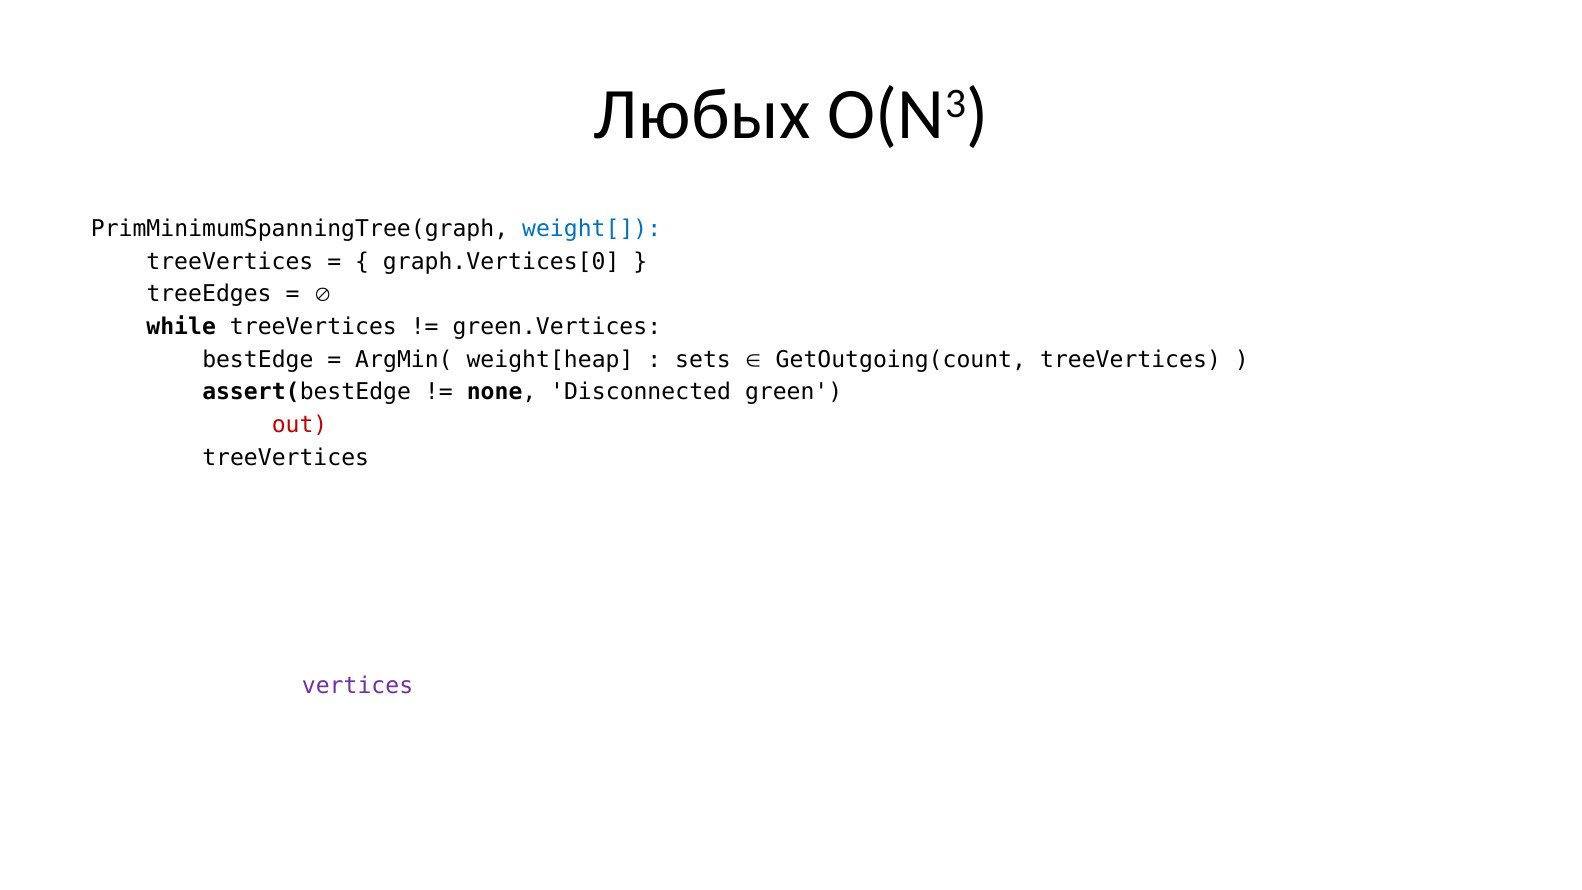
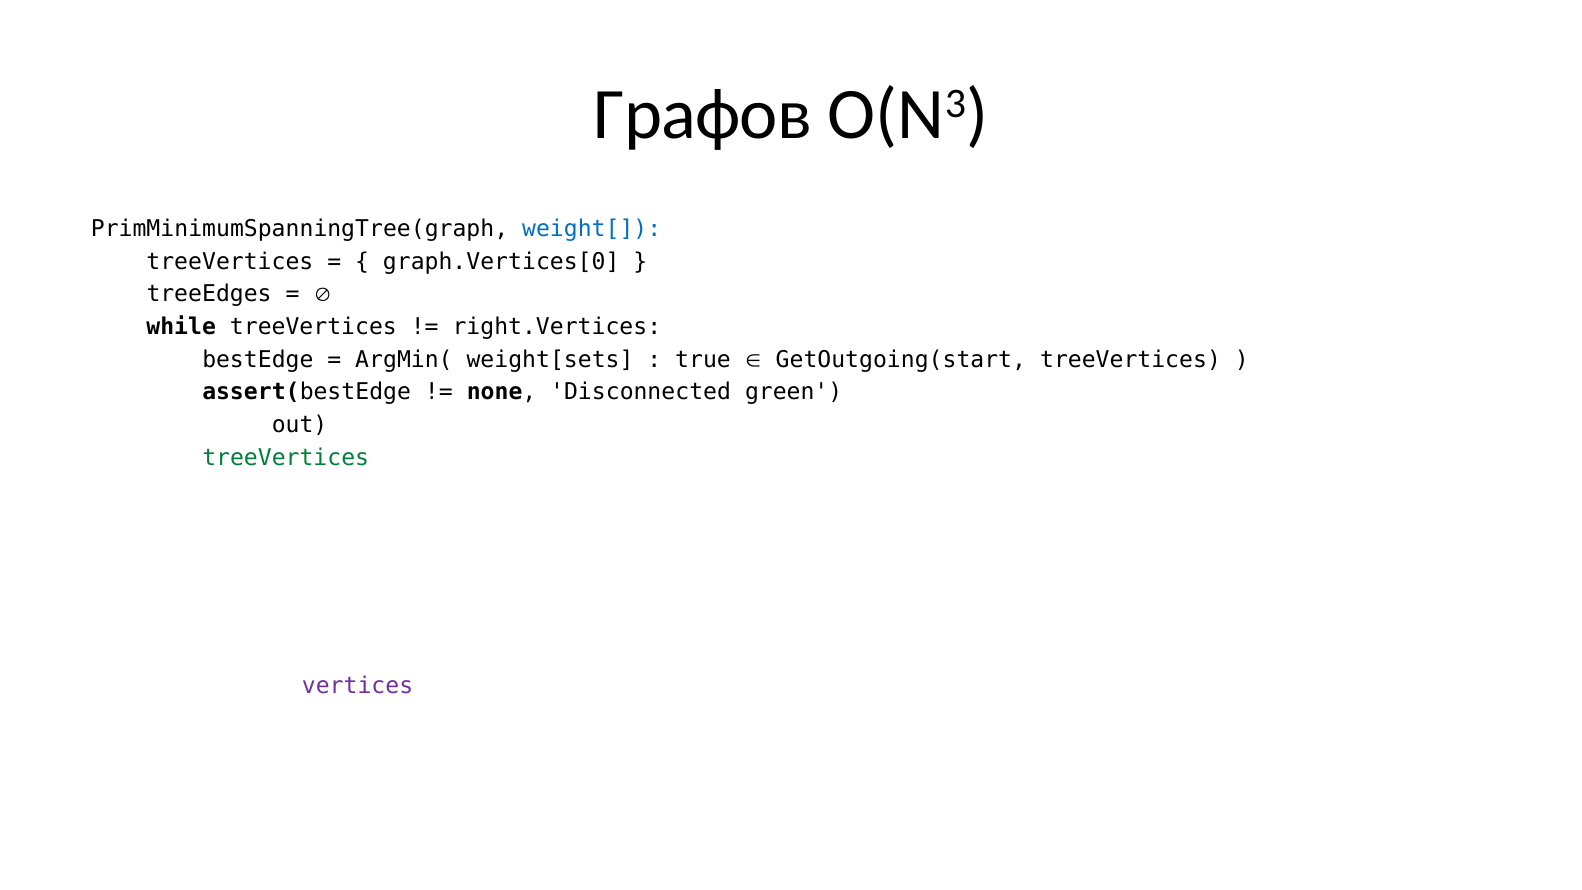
Любых: Любых -> Графов (703, 115)
green.Vertices: green.Vertices -> right.Vertices (557, 327)
weight[heap: weight[heap -> weight[sets (550, 360)
sets: sets -> true (703, 360)
GetOutgoing(count: GetOutgoing(count -> GetOutgoing(start (901, 360)
out colour: red -> black (300, 425)
treeVertices colour: black -> green (286, 458)
